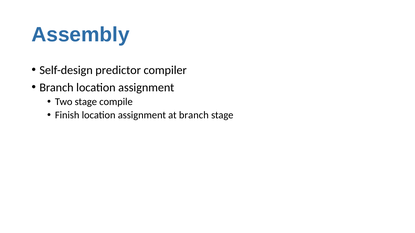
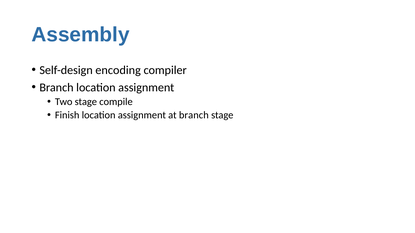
predictor: predictor -> encoding (118, 70)
